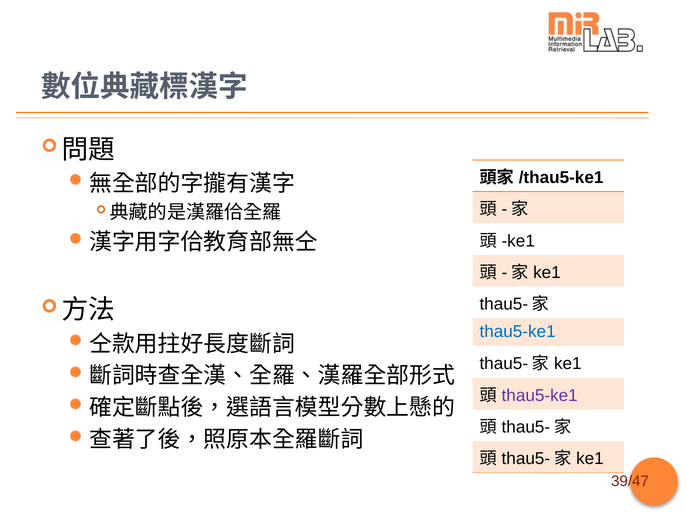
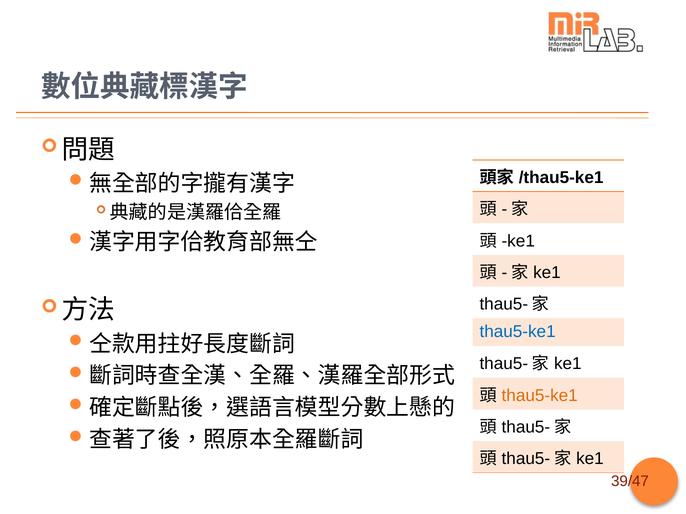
thau5-ke1 colour: purple -> orange (540, 396)
